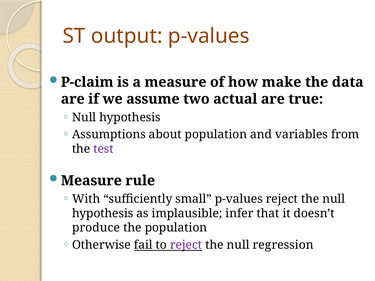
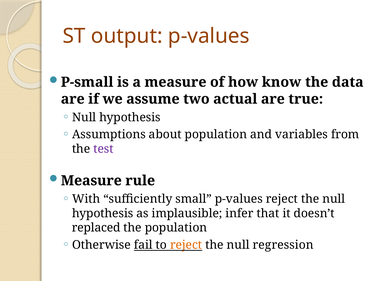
P-claim: P-claim -> P-small (87, 82)
make: make -> know (282, 82)
produce: produce -> replaced (96, 228)
reject colour: purple -> orange (186, 245)
